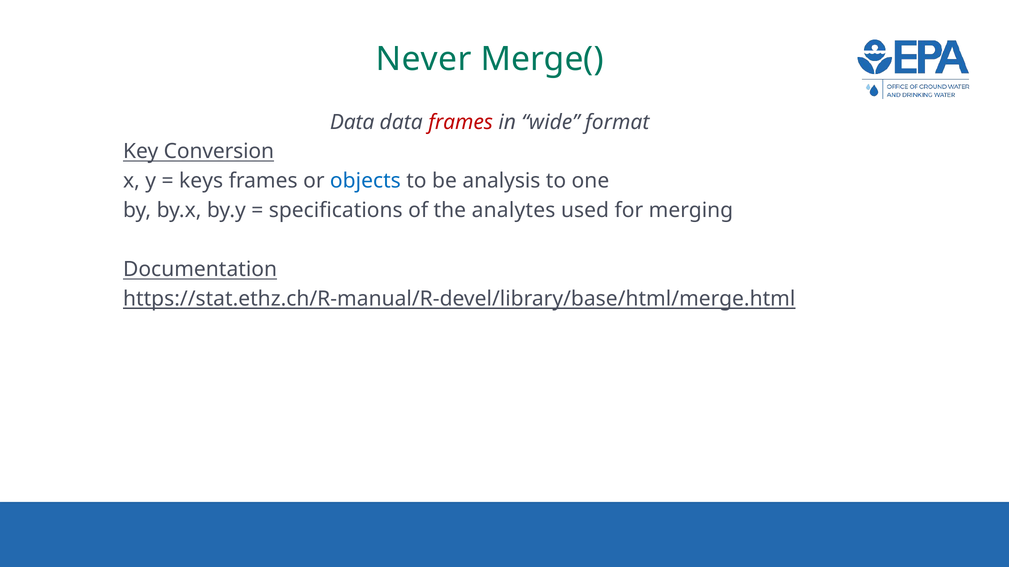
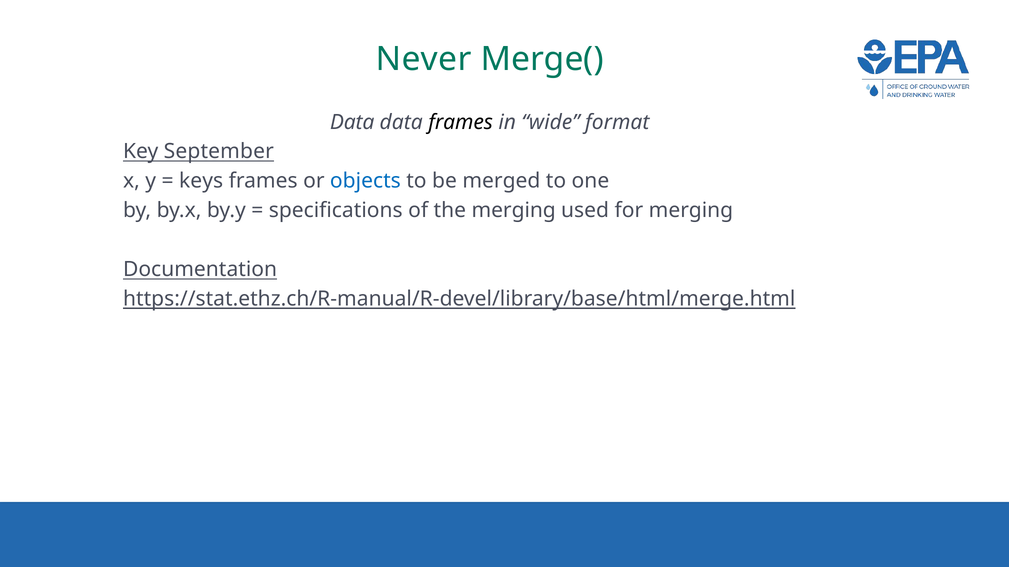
frames colour: red -> black (461, 122)
Conversion: Conversion -> September (219, 152)
analysis: analysis -> merged (501, 181)
the analytes: analytes -> merging (514, 211)
